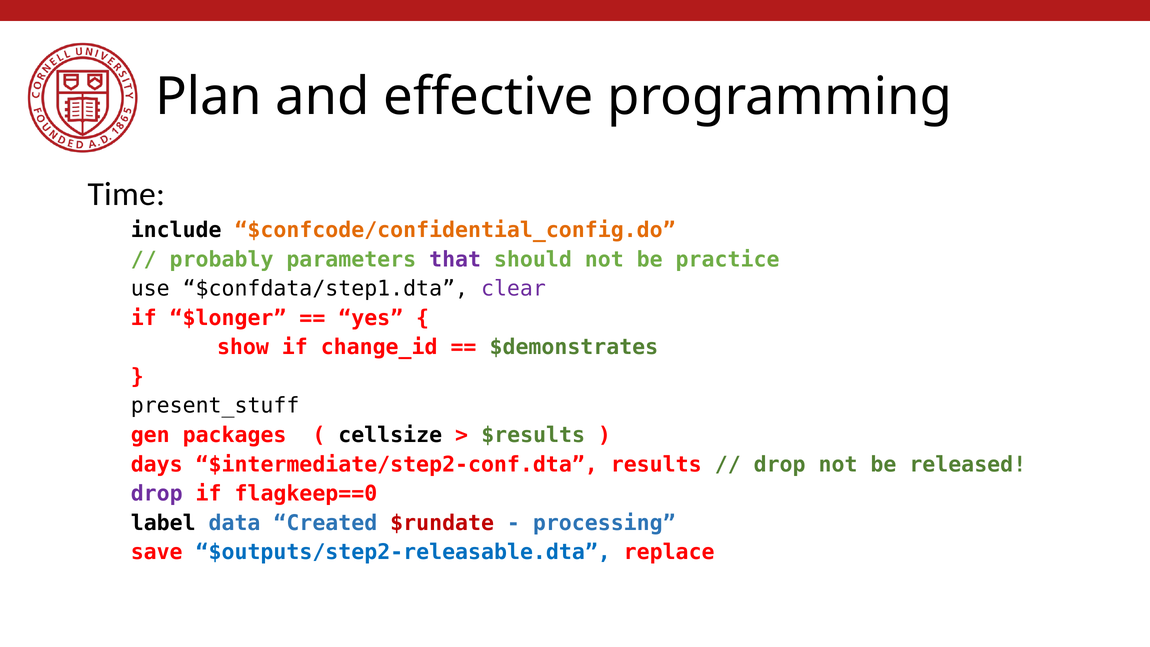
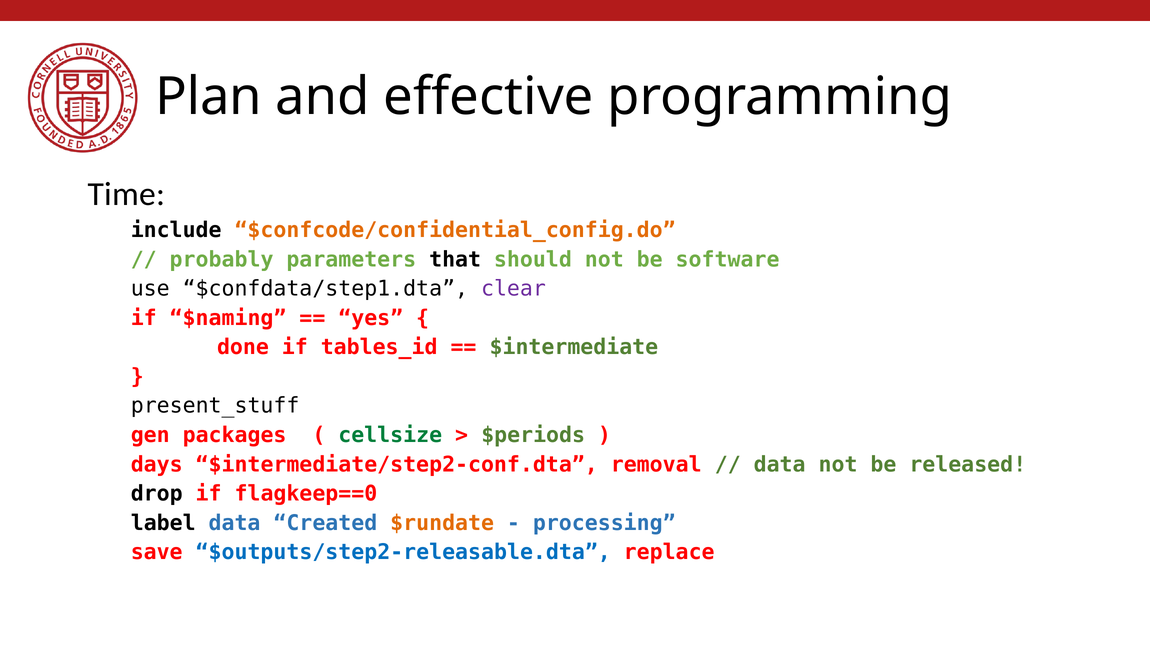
that colour: purple -> black (455, 259)
practice: practice -> software (728, 259)
$longer: $longer -> $naming (228, 318)
show: show -> done (243, 347)
change_id: change_id -> tables_id (379, 347)
$demonstrates: $demonstrates -> $intermediate (574, 347)
cellsize colour: black -> green (390, 435)
$results: $results -> $periods (533, 435)
results: results -> removal (656, 464)
drop: drop -> data (780, 464)
drop colour: purple -> black (157, 494)
$rundate colour: red -> orange (442, 523)
